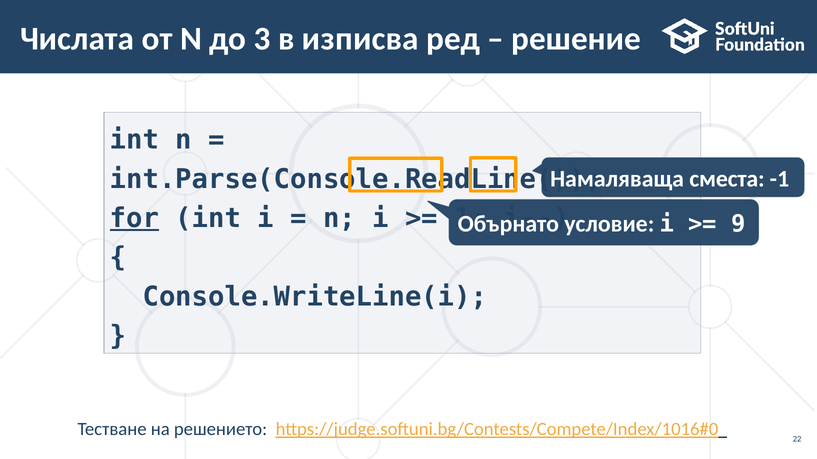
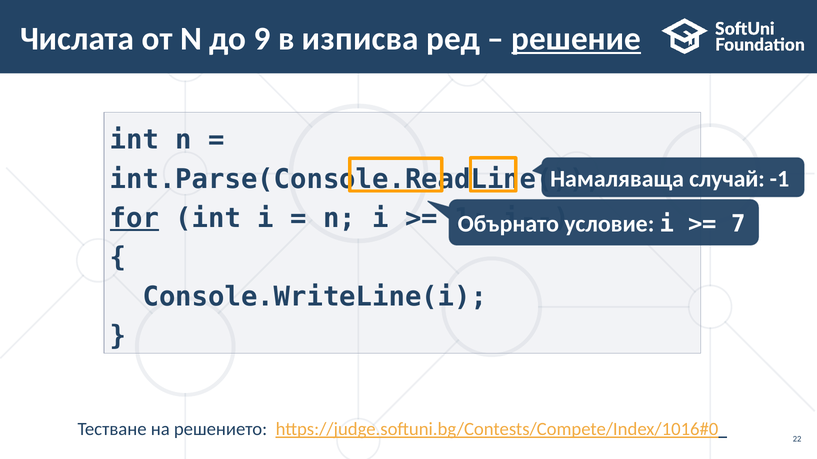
3: 3 -> 9 (262, 39)
решение underline: none -> present (576, 39)
сместа: сместа -> случай (727, 179)
9: 9 -> 7 (738, 224)
